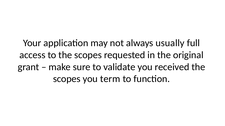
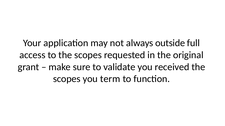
usually: usually -> outside (170, 43)
